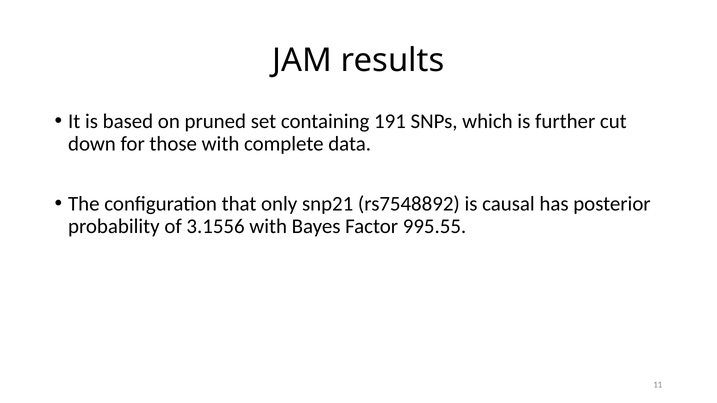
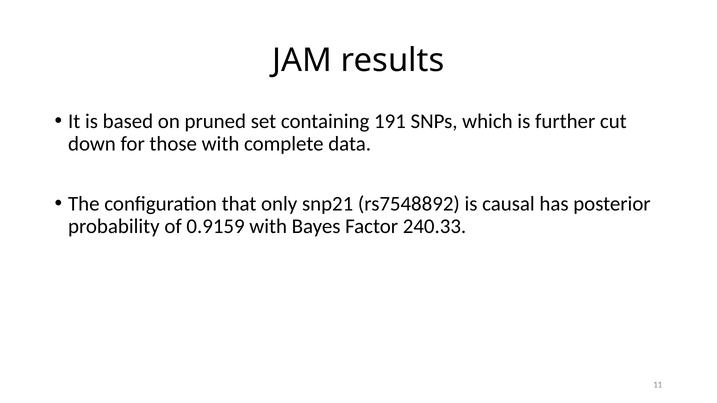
3.1556: 3.1556 -> 0.9159 (216, 227)
995.55: 995.55 -> 240.33 (435, 227)
